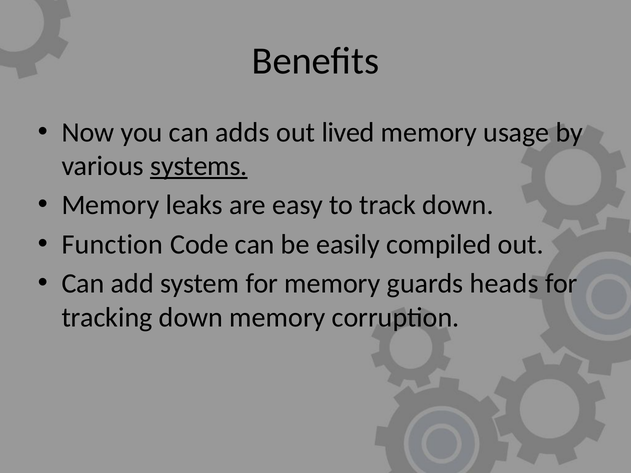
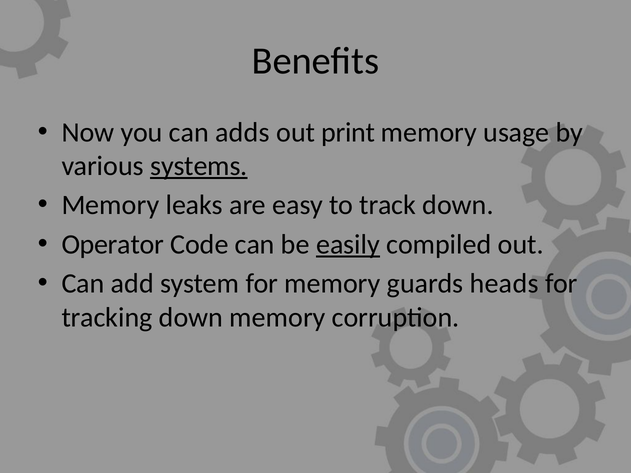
lived: lived -> print (348, 132)
Function: Function -> Operator (113, 245)
easily underline: none -> present (348, 245)
